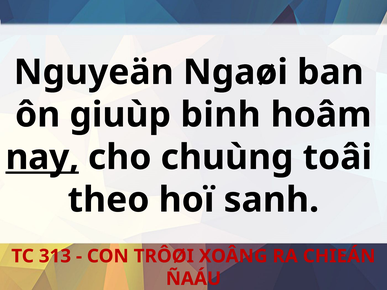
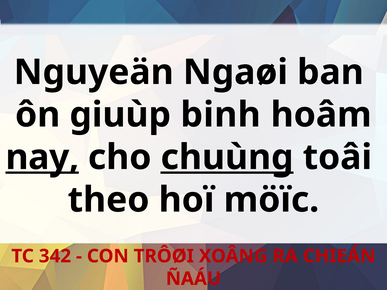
chuùng underline: none -> present (227, 157)
sanh: sanh -> möïc (271, 200)
313: 313 -> 342 (55, 256)
